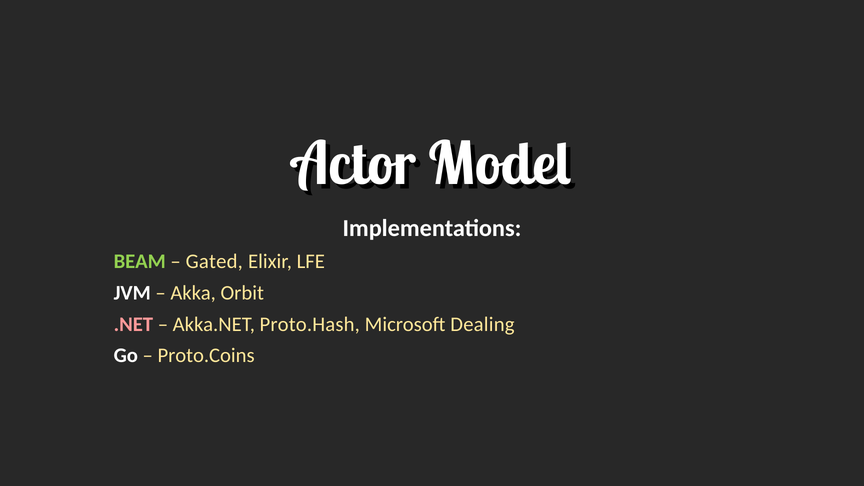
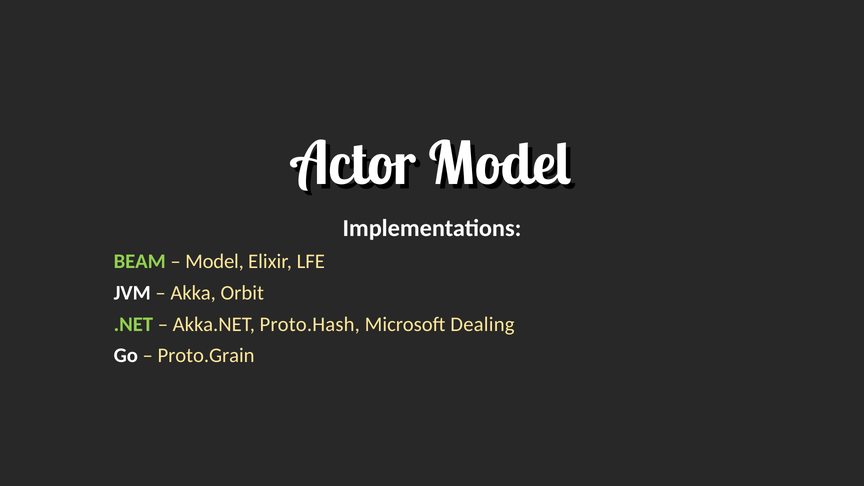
Gated: Gated -> Model (215, 262)
.NET colour: pink -> light green (133, 324)
Proto.Coins: Proto.Coins -> Proto.Grain (206, 356)
